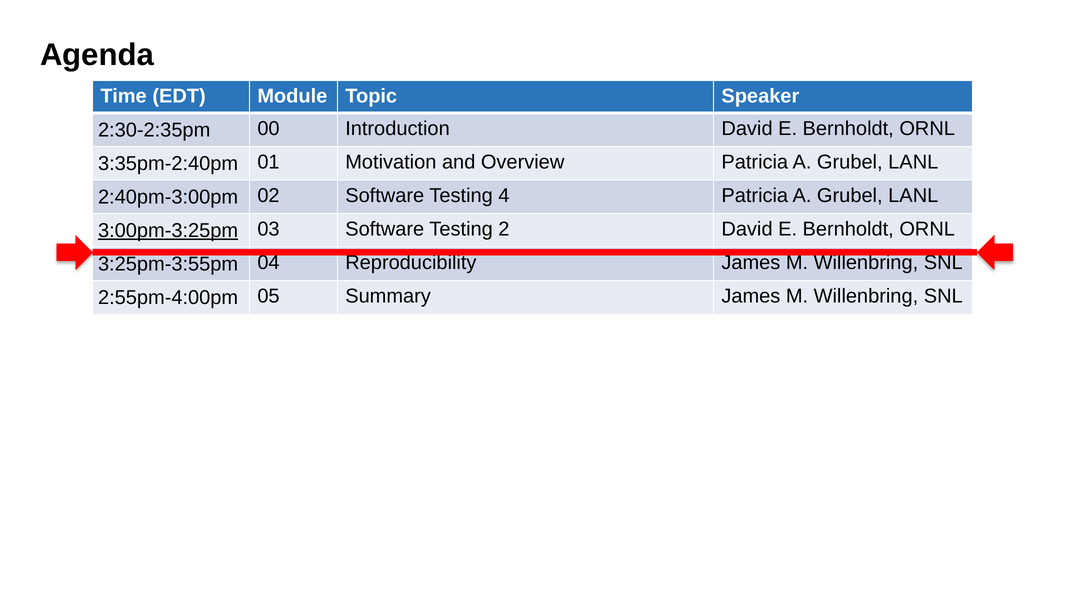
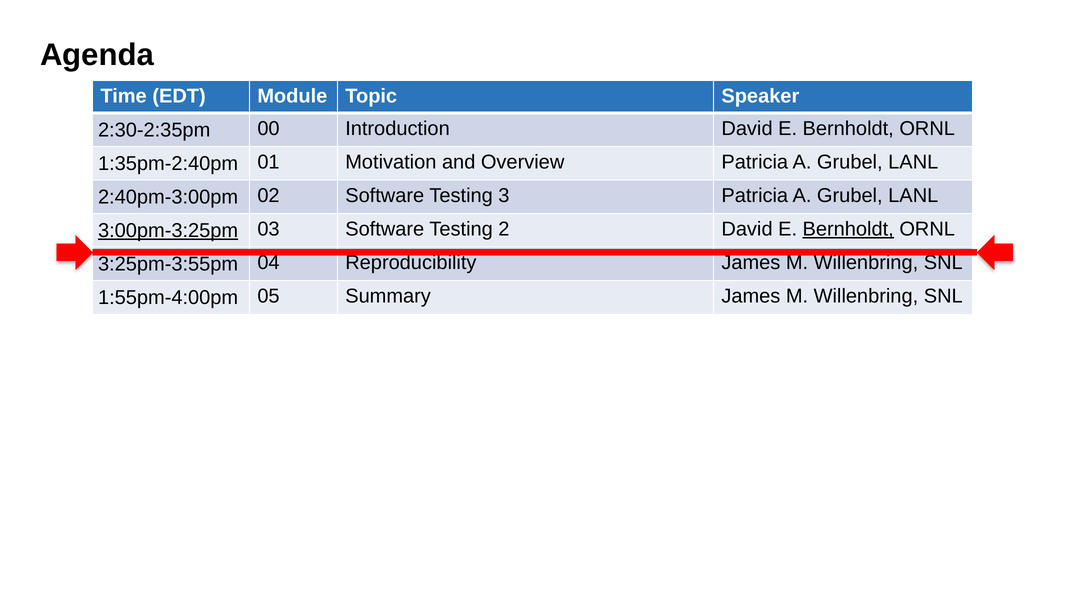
3:35pm-2:40pm: 3:35pm-2:40pm -> 1:35pm-2:40pm (168, 164)
4: 4 -> 3 (504, 196)
Bernholdt underline: none -> present (848, 229)
2:55pm-4:00pm: 2:55pm-4:00pm -> 1:55pm-4:00pm (168, 298)
